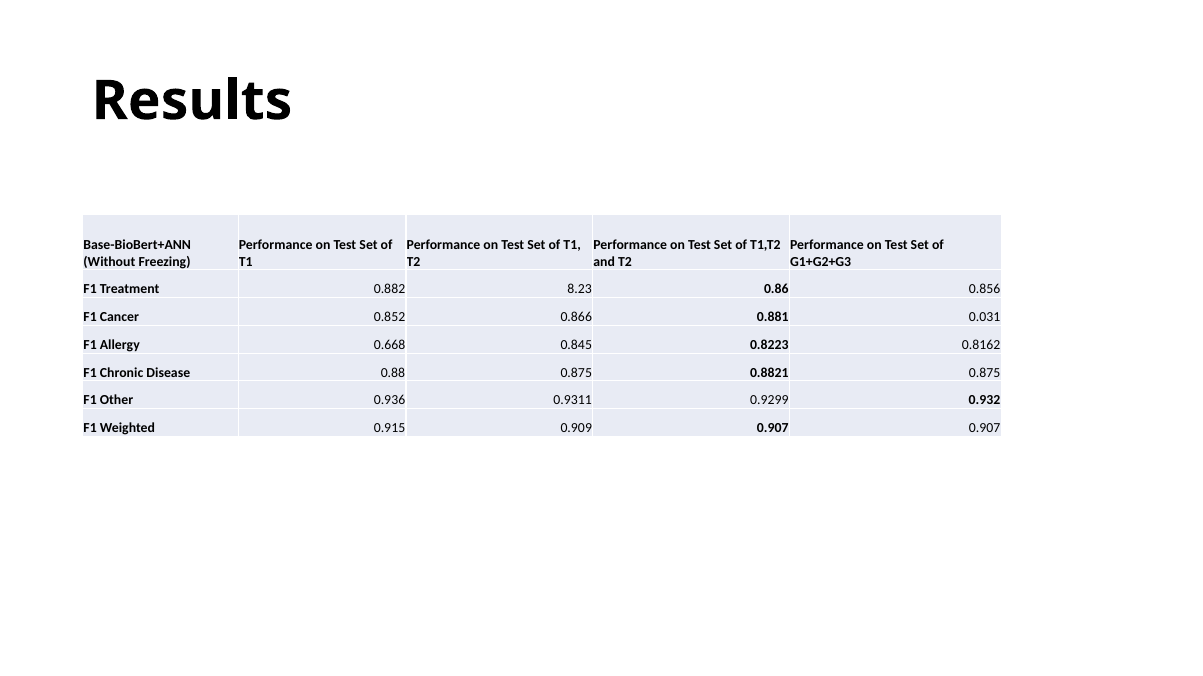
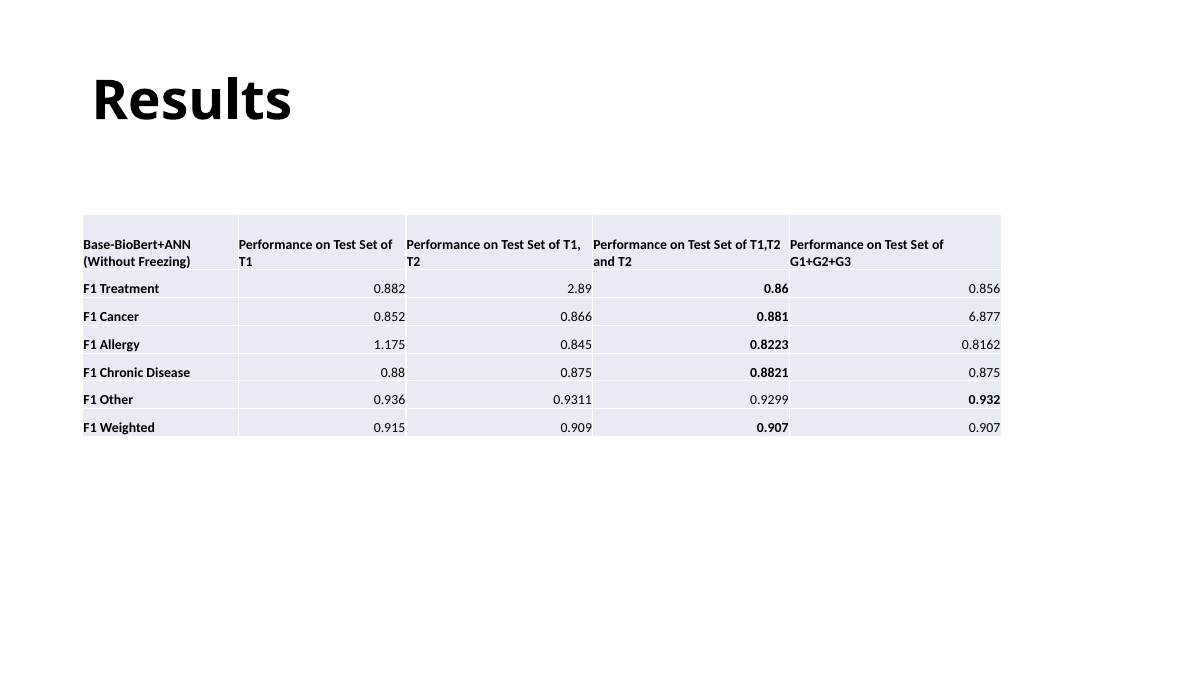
8.23: 8.23 -> 2.89 (580, 290)
0.031: 0.031 -> 6.877 (985, 317)
0.668: 0.668 -> 1.175 (390, 345)
